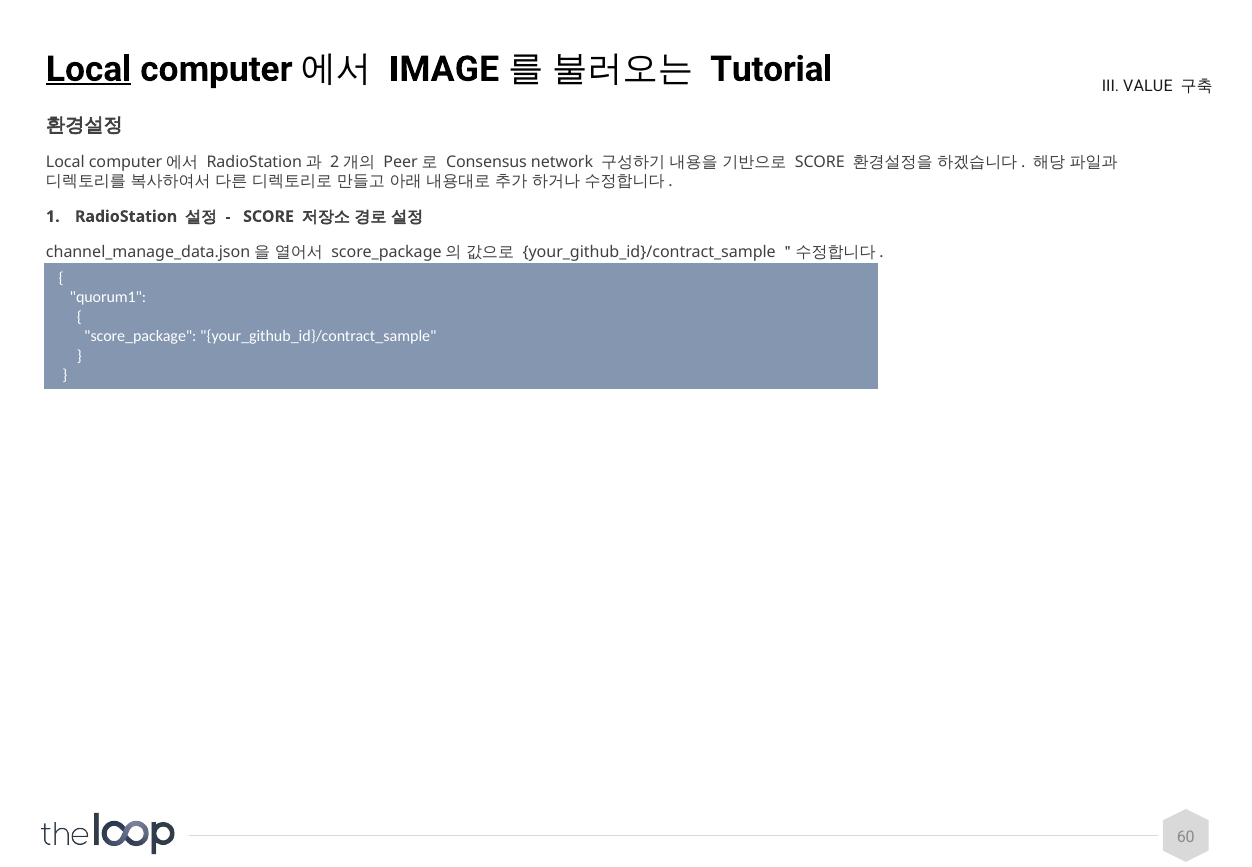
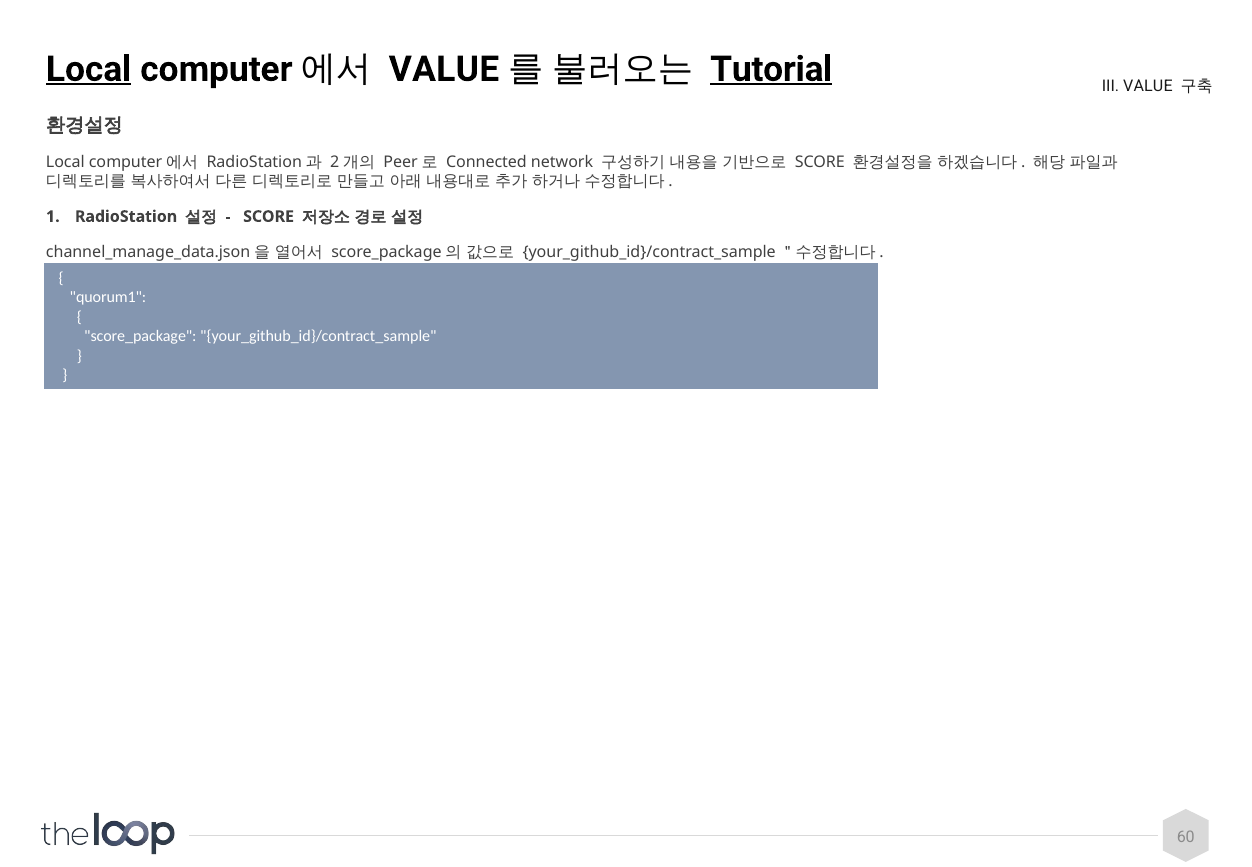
IMAGE: IMAGE -> VALUE (444, 69)
Tutorial underline: none -> present (771, 69)
Consensus: Consensus -> Connected (486, 162)
